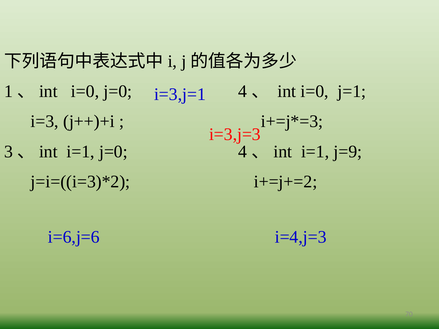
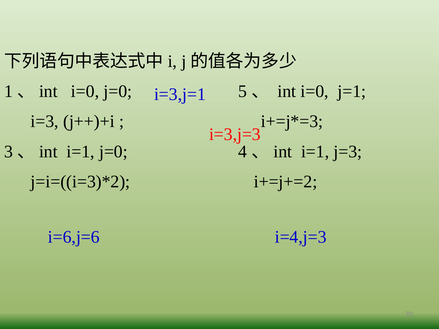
i=0 j=0 4: 4 -> 5 (242, 92)
j=9: j=9 -> j=3 (348, 152)
